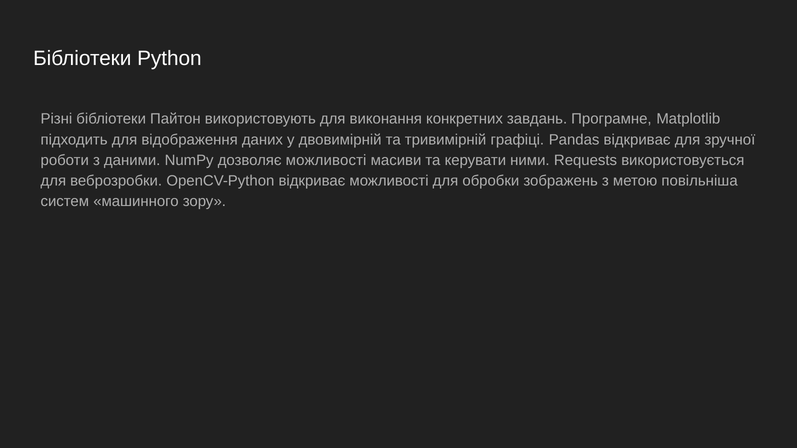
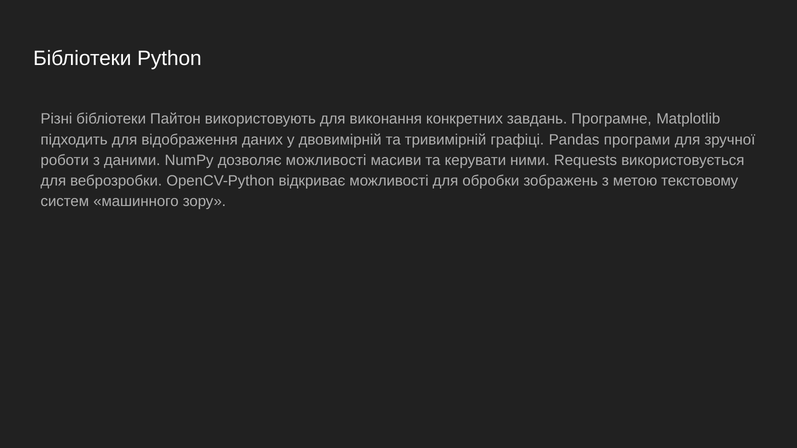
Pandas відкриває: відкриває -> програми (637, 140)
повільніша: повільніша -> текстовому (700, 181)
